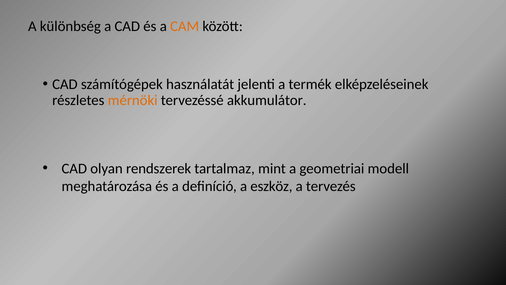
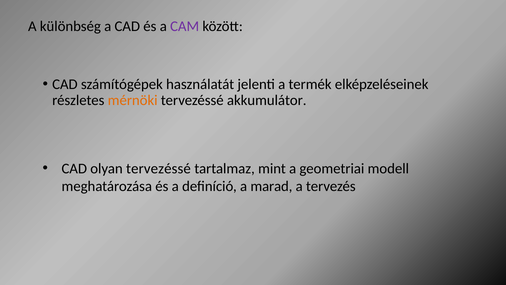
CAM colour: orange -> purple (185, 26)
olyan rendszerek: rendszerek -> tervezéssé (158, 168)
eszköz: eszköz -> marad (271, 186)
